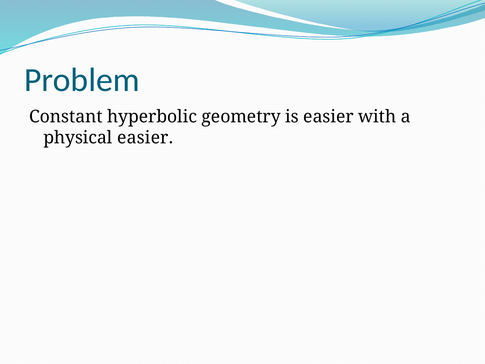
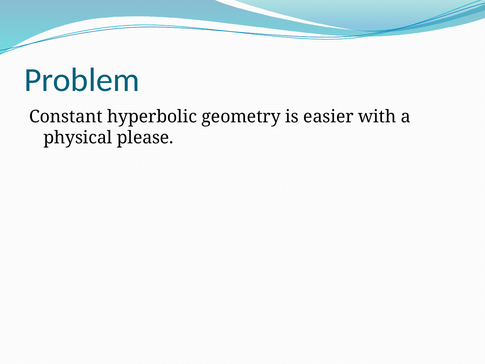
physical easier: easier -> please (145, 138)
